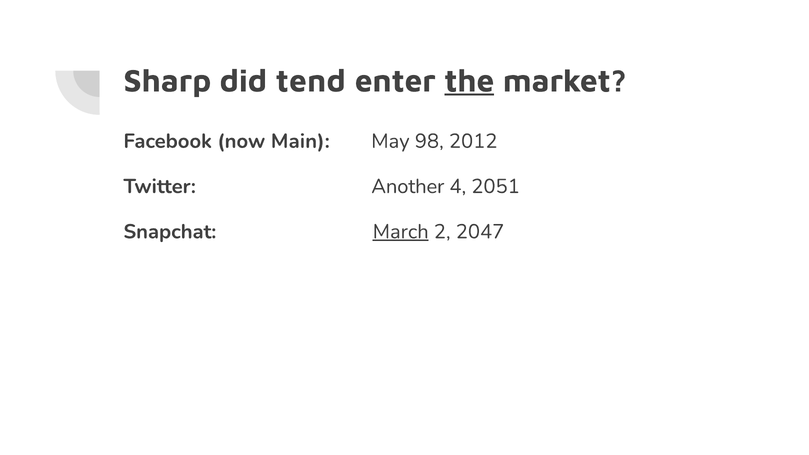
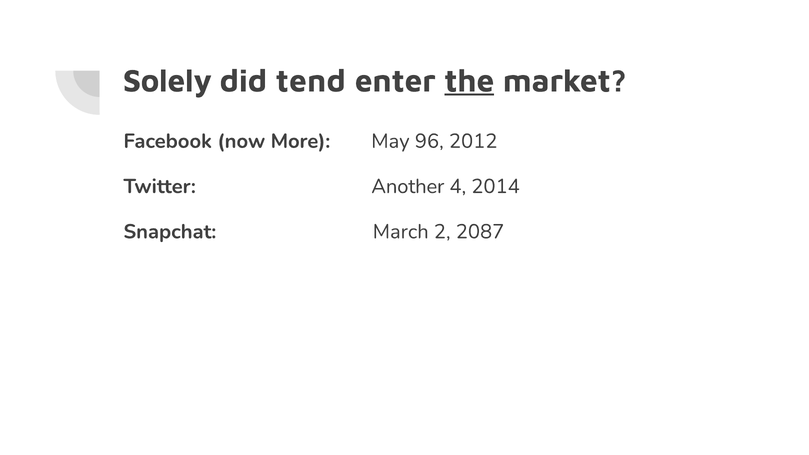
Sharp: Sharp -> Solely (167, 81)
Main: Main -> More (300, 141)
98: 98 -> 96 (429, 141)
2051: 2051 -> 2014 (496, 186)
March underline: present -> none (401, 232)
2047: 2047 -> 2087 (480, 232)
